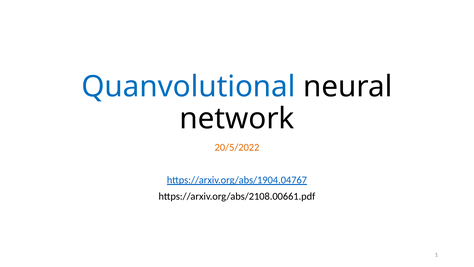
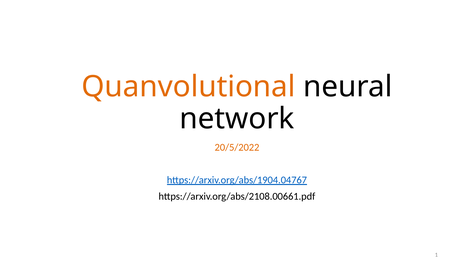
Quanvolutional colour: blue -> orange (188, 87)
